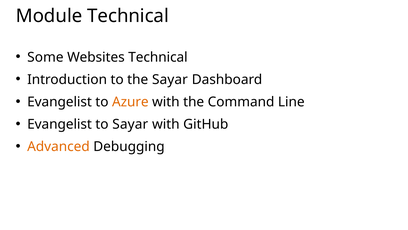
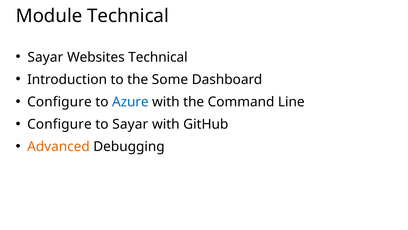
Some: Some -> Sayar (45, 57)
the Sayar: Sayar -> Some (170, 79)
Evangelist: Evangelist -> Configure (59, 102)
Azure colour: orange -> blue (130, 102)
Evangelist: Evangelist -> Configure (59, 124)
